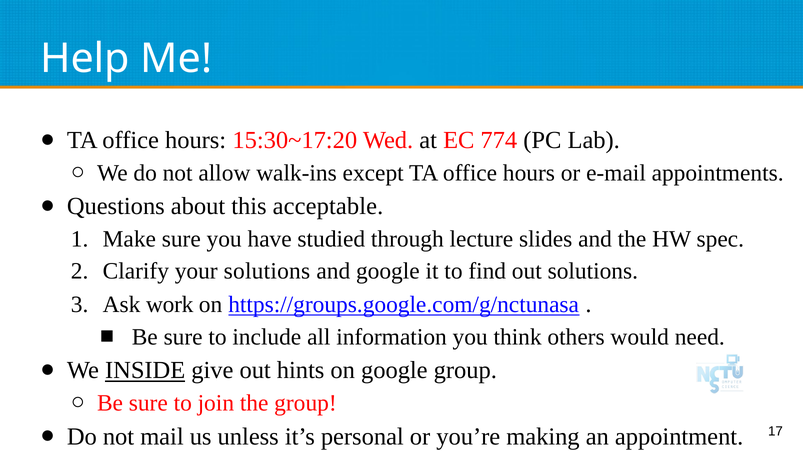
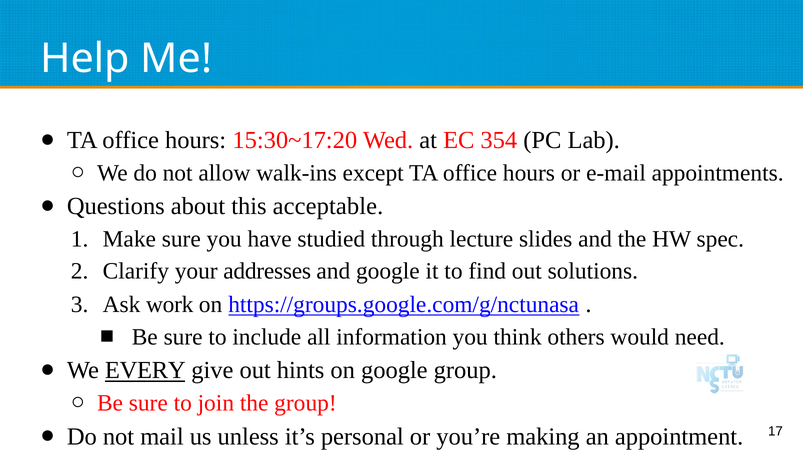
774: 774 -> 354 (499, 140)
your solutions: solutions -> addresses (267, 272)
INSIDE: INSIDE -> EVERY (145, 371)
